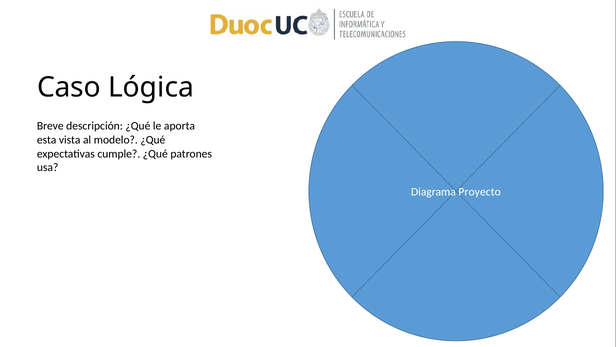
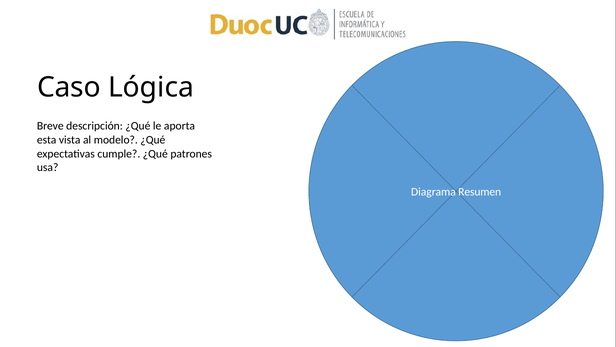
Proyecto: Proyecto -> Resumen (480, 192)
